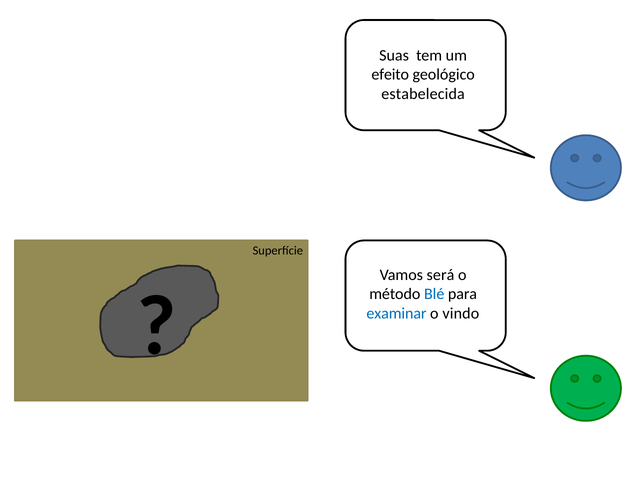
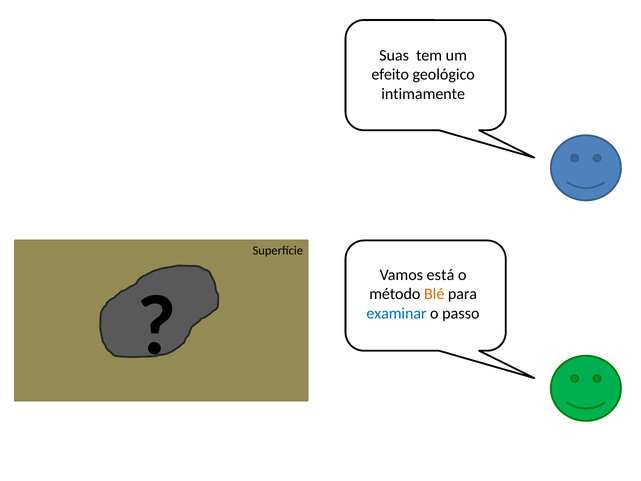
estabelecida: estabelecida -> intimamente (423, 94)
será: será -> está (440, 275)
Blé colour: blue -> orange (434, 294)
vindo: vindo -> passo (461, 313)
